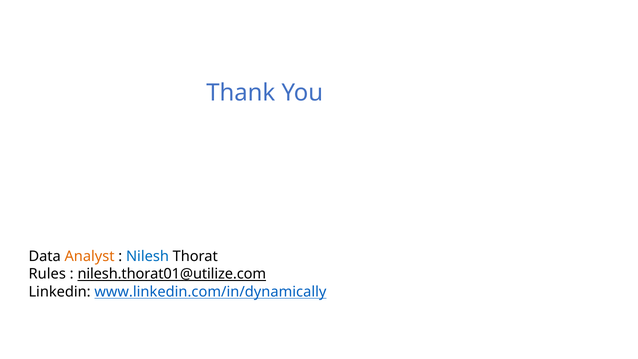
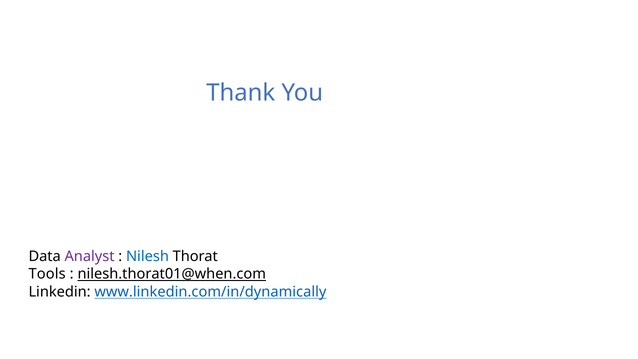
Analyst colour: orange -> purple (90, 256)
Rules: Rules -> Tools (47, 274)
nilesh.thorat01@utilize.com: nilesh.thorat01@utilize.com -> nilesh.thorat01@when.com (172, 274)
